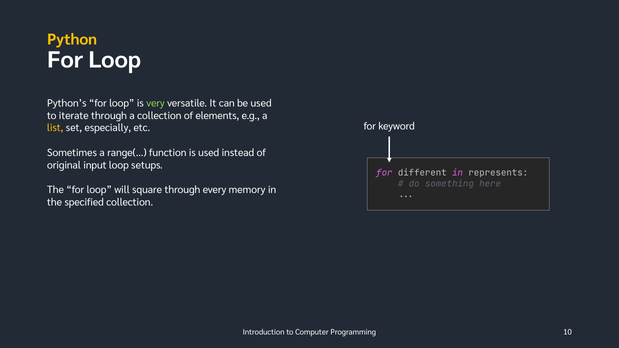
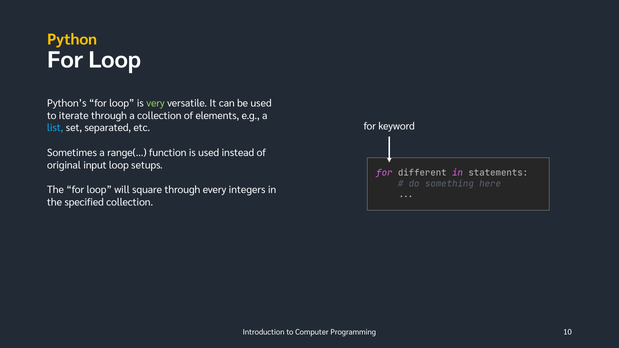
list colour: yellow -> light blue (55, 128)
especially: especially -> separated (108, 128)
represents: represents -> statements (498, 173)
memory: memory -> integers (247, 190)
